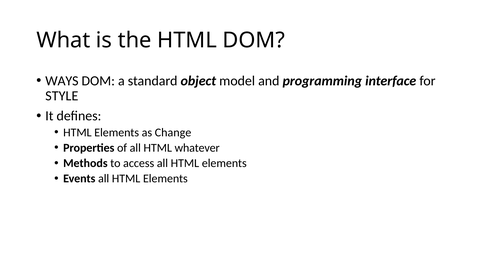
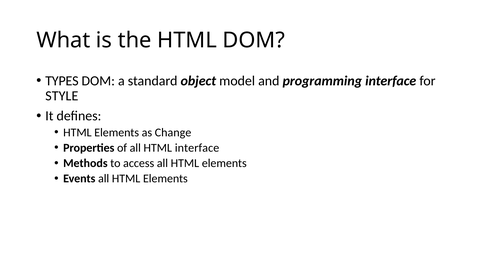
WAYS: WAYS -> TYPES (62, 81)
HTML whatever: whatever -> interface (197, 147)
